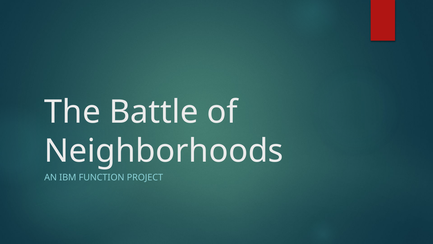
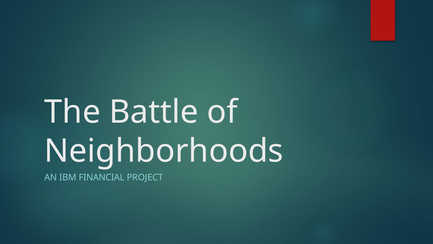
FUNCTION: FUNCTION -> FINANCIAL (102, 177)
